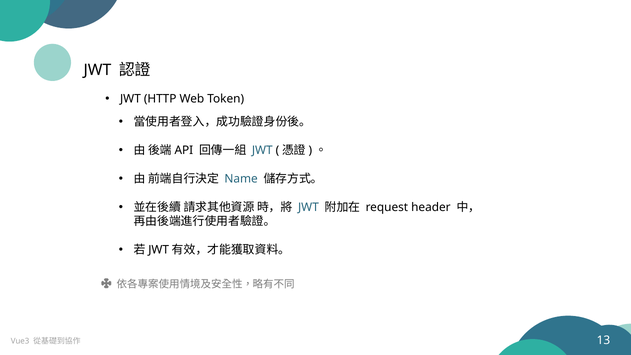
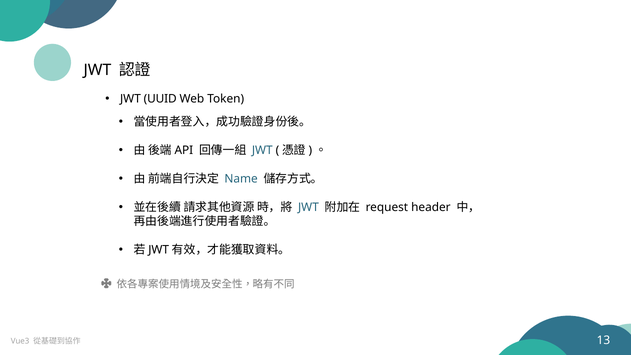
HTTP: HTTP -> UUID (160, 99)
